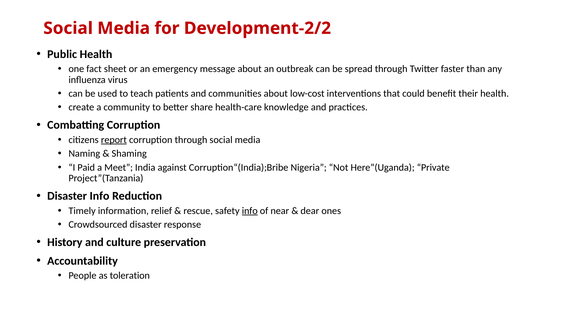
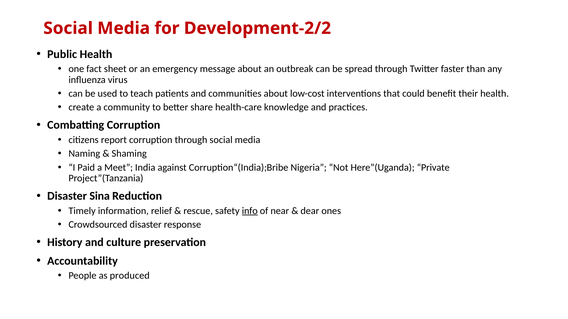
report underline: present -> none (114, 140)
Disaster Info: Info -> Sina (100, 196)
toleration: toleration -> produced (130, 276)
